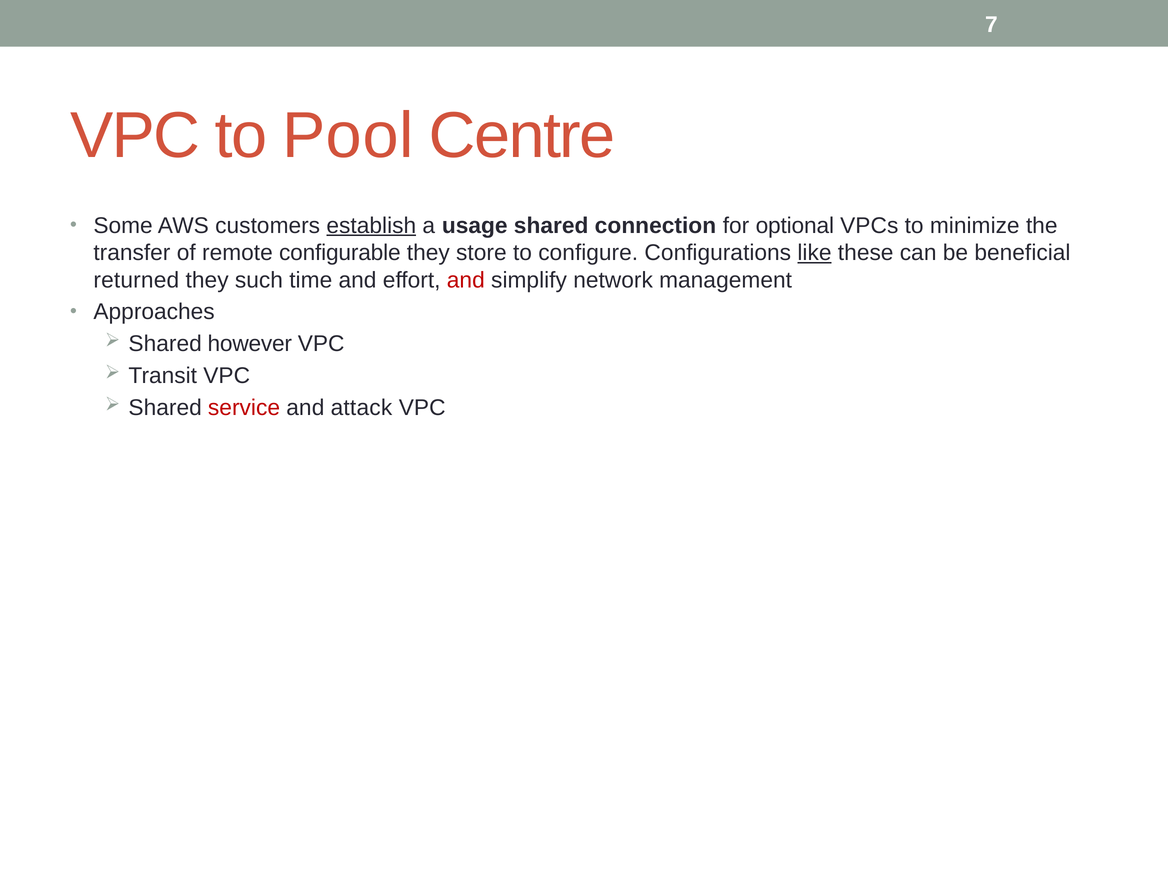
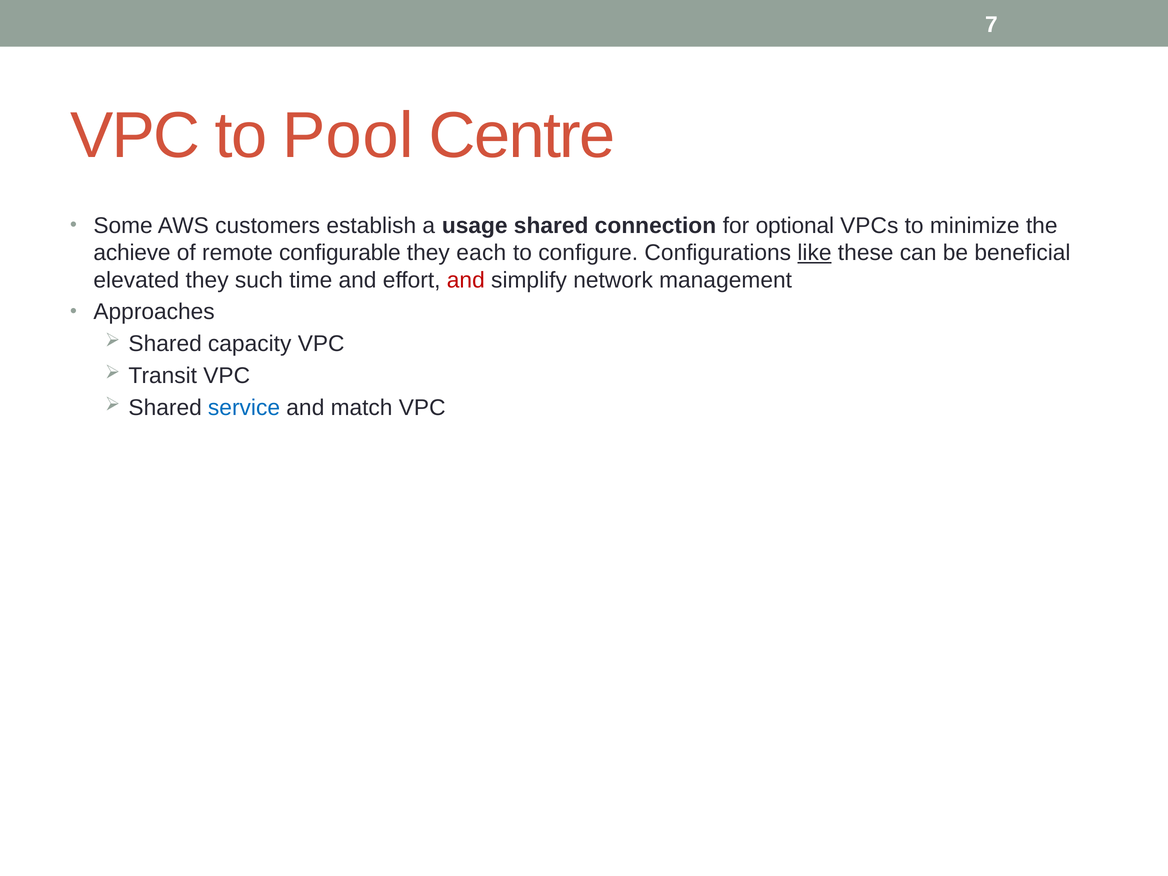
establish underline: present -> none (371, 226)
transfer: transfer -> achieve (132, 253)
store: store -> each (481, 253)
returned: returned -> elevated (136, 280)
however: however -> capacity (250, 344)
service colour: red -> blue (244, 408)
attack: attack -> match (362, 408)
